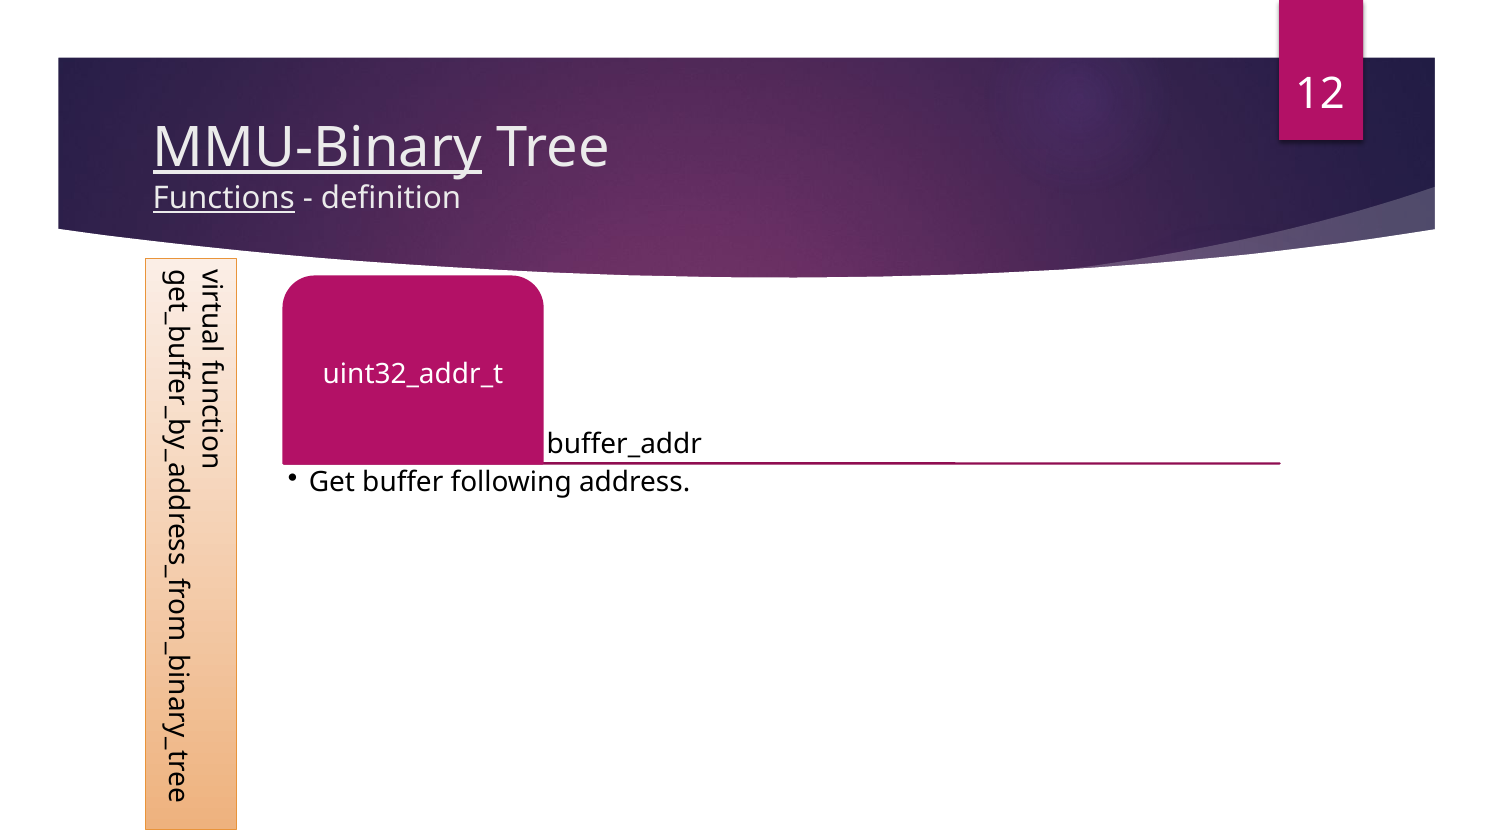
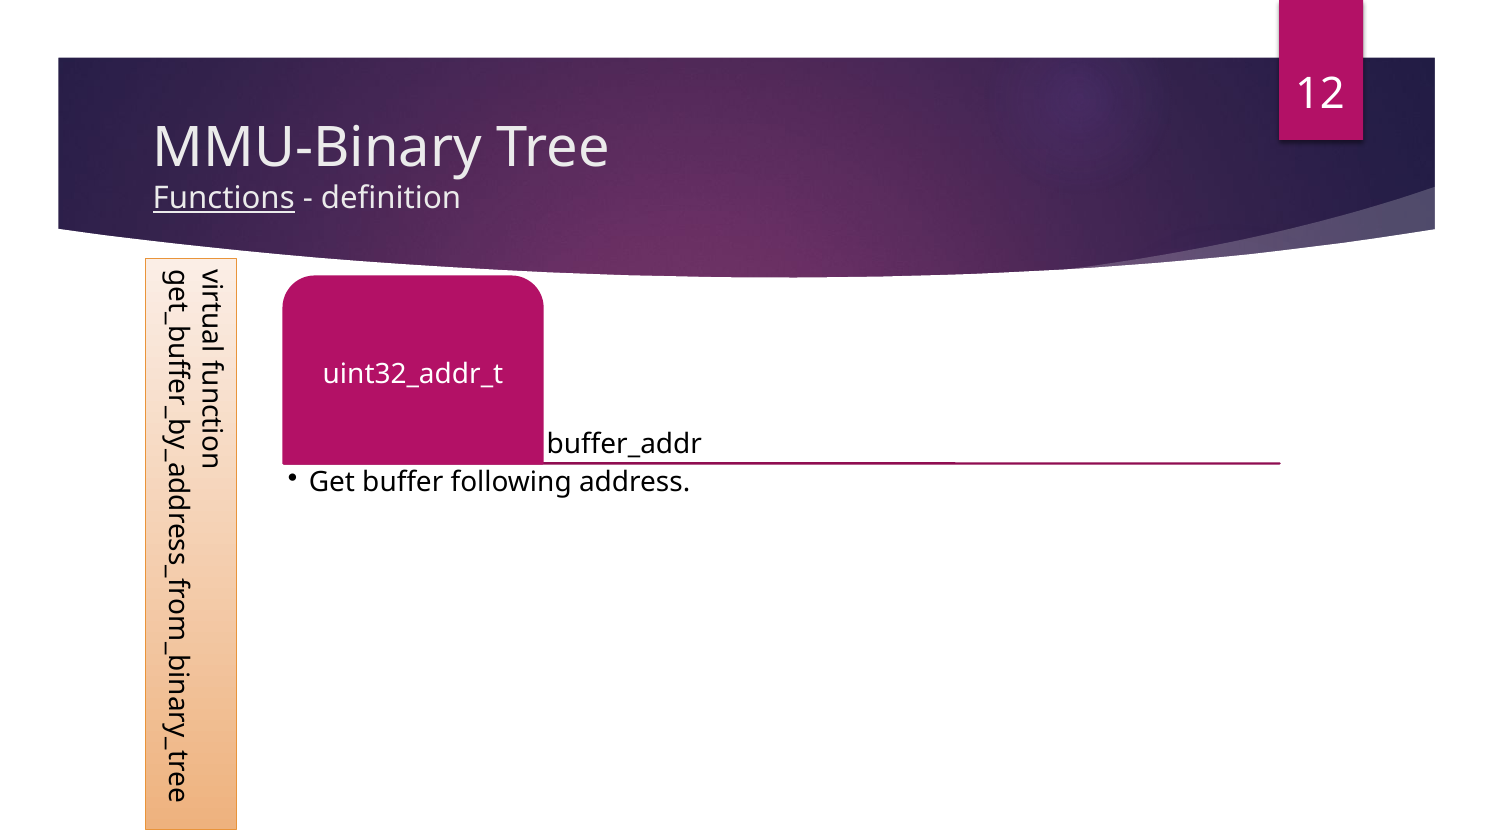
MMU-Binary underline: present -> none (317, 148)
